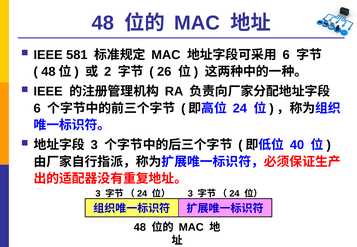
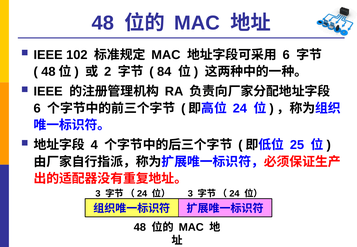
581: 581 -> 102 (77, 55)
26: 26 -> 84 (164, 72)
3: 3 -> 4 (94, 145)
40: 40 -> 25 (297, 145)
